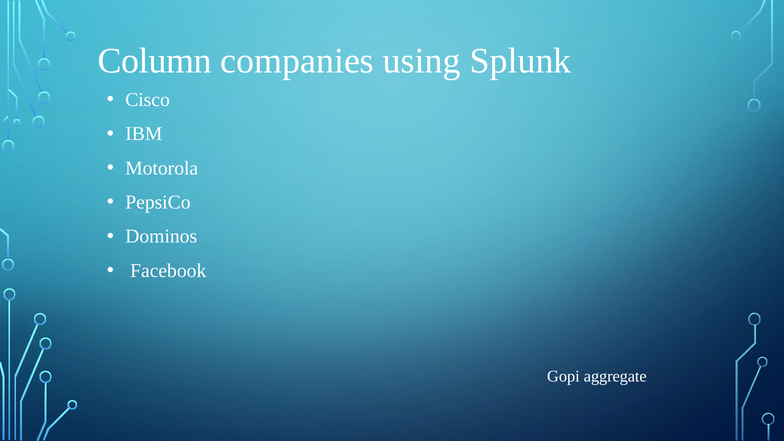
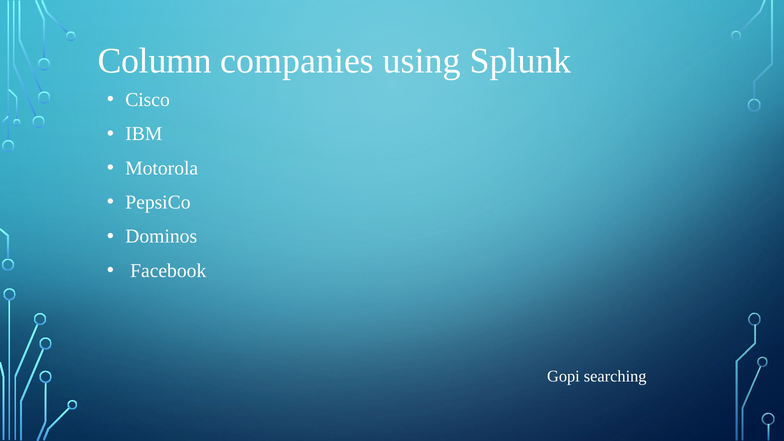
aggregate: aggregate -> searching (615, 376)
